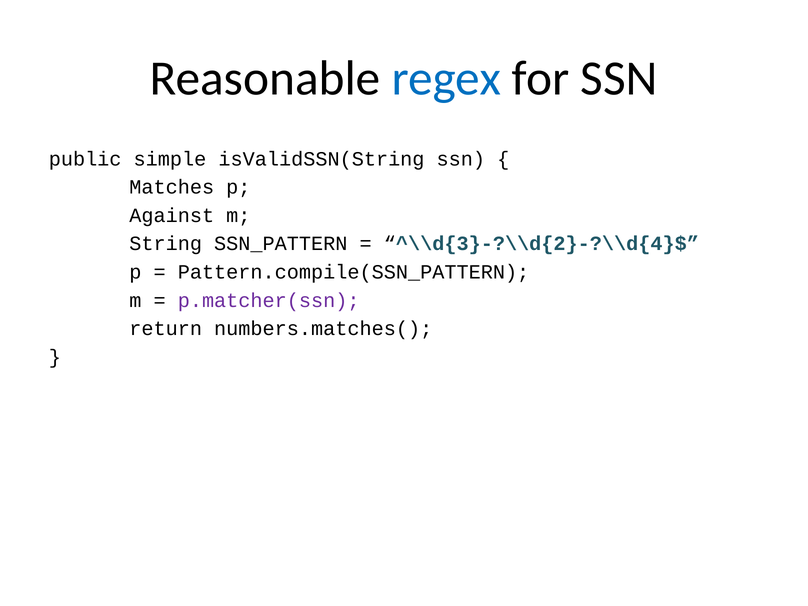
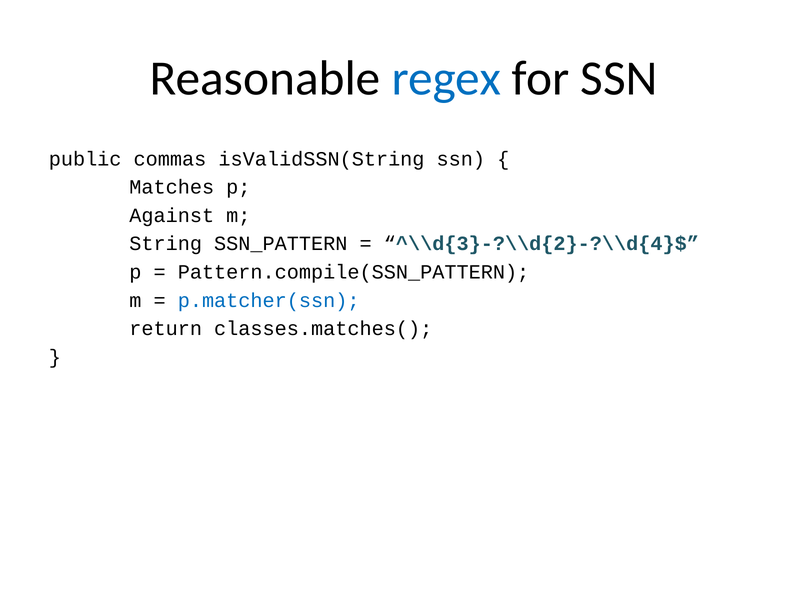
simple: simple -> commas (170, 159)
p.matcher(ssn colour: purple -> blue (269, 300)
numbers.matches(: numbers.matches( -> classes.matches( (323, 329)
